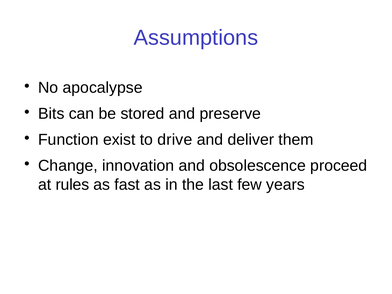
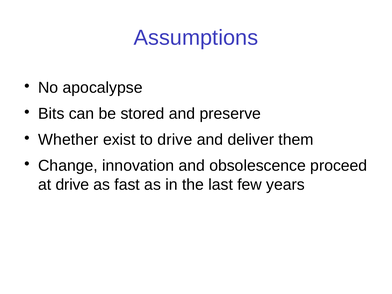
Function: Function -> Whether (68, 140)
at rules: rules -> drive (72, 185)
